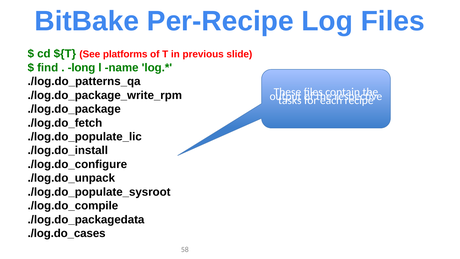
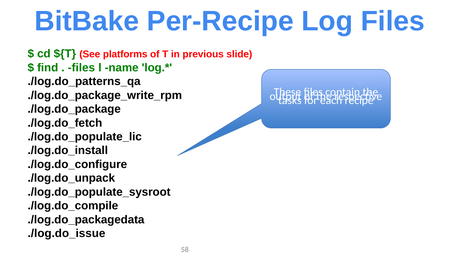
long: long -> files (81, 68)
./log.do_cases: ./log.do_cases -> ./log.do_issue (66, 233)
